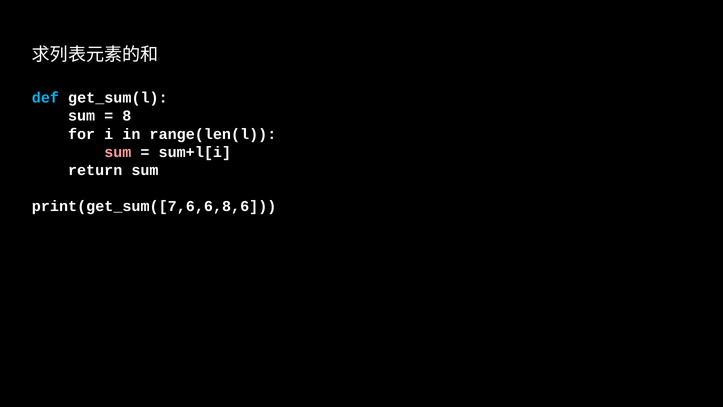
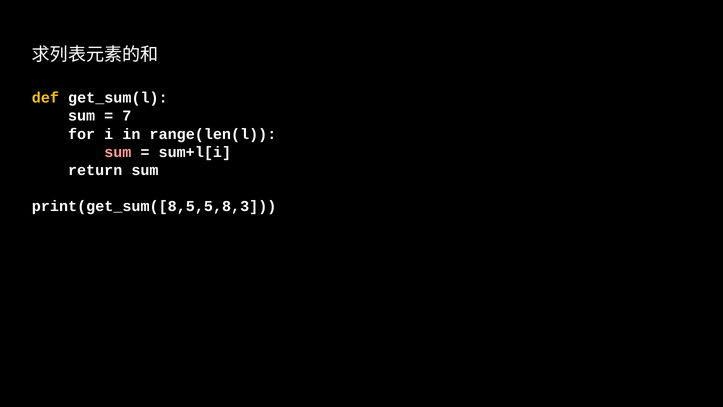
def colour: light blue -> yellow (45, 98)
8: 8 -> 7 (127, 116)
print(get_sum([7,6,6,8,6: print(get_sum([7,6,6,8,6 -> print(get_sum([8,5,5,8,3 (154, 206)
